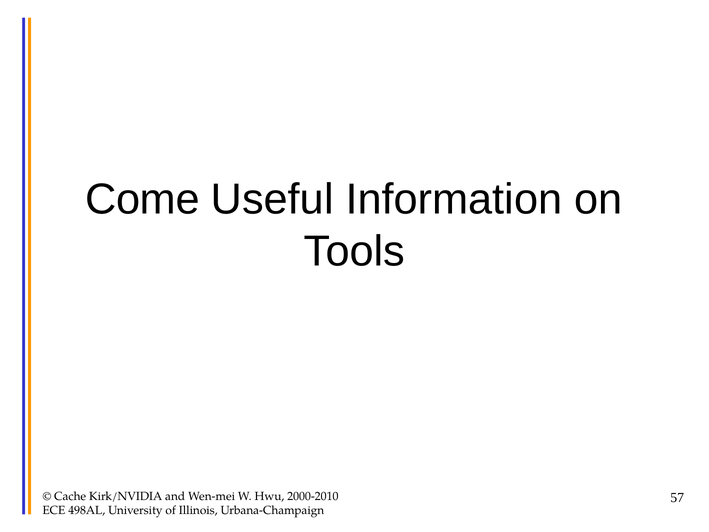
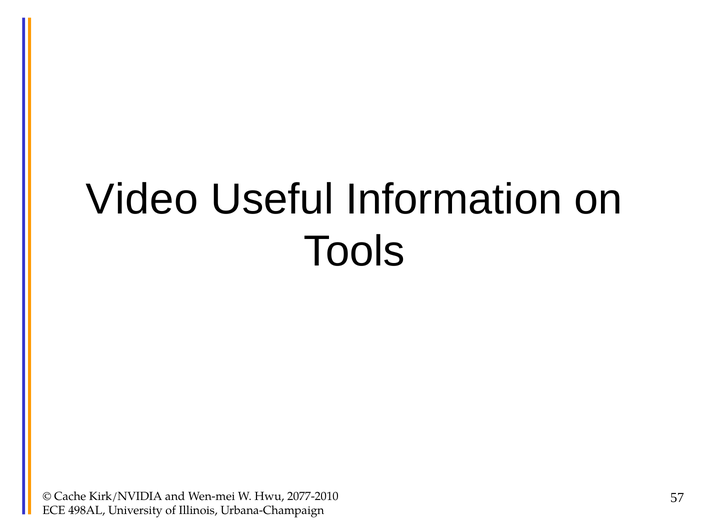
Come: Come -> Video (142, 199)
2000-2010: 2000-2010 -> 2077-2010 (313, 496)
